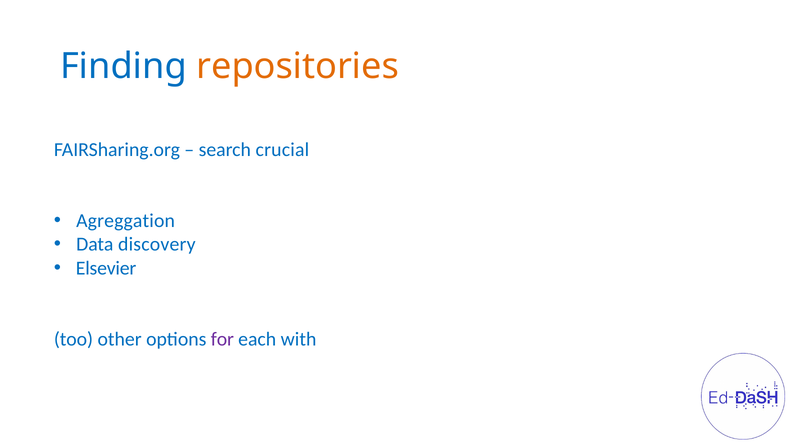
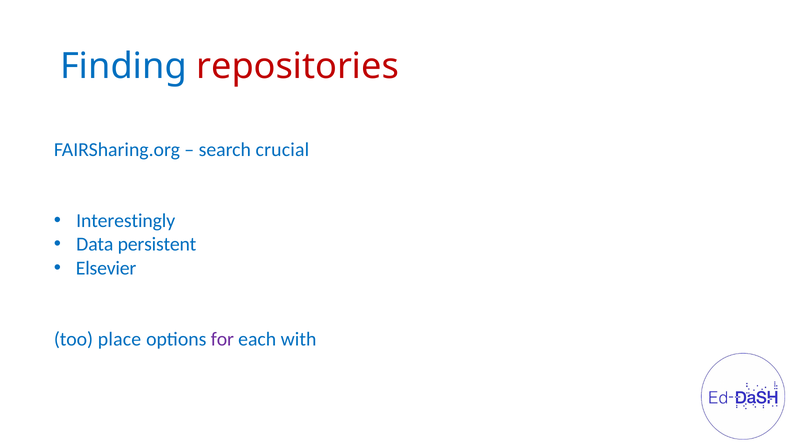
repositories colour: orange -> red (298, 66)
Agreggation: Agreggation -> Interestingly (126, 221)
discovery: discovery -> persistent (157, 245)
other: other -> place (120, 339)
